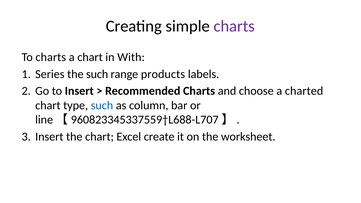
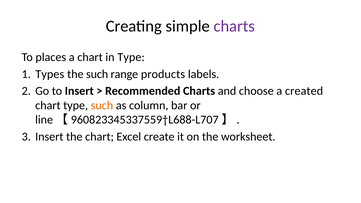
To charts: charts -> places (51, 57)
in With: With -> Type (131, 57)
Series: Series -> Types (50, 74)
charted: charted -> created (304, 91)
such colour: blue -> orange (102, 105)
